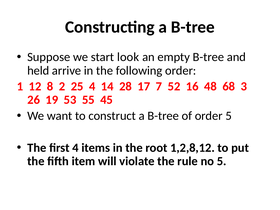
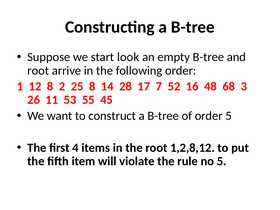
held: held -> root (38, 71)
25 4: 4 -> 8 (92, 86)
19: 19 -> 11 (52, 100)
